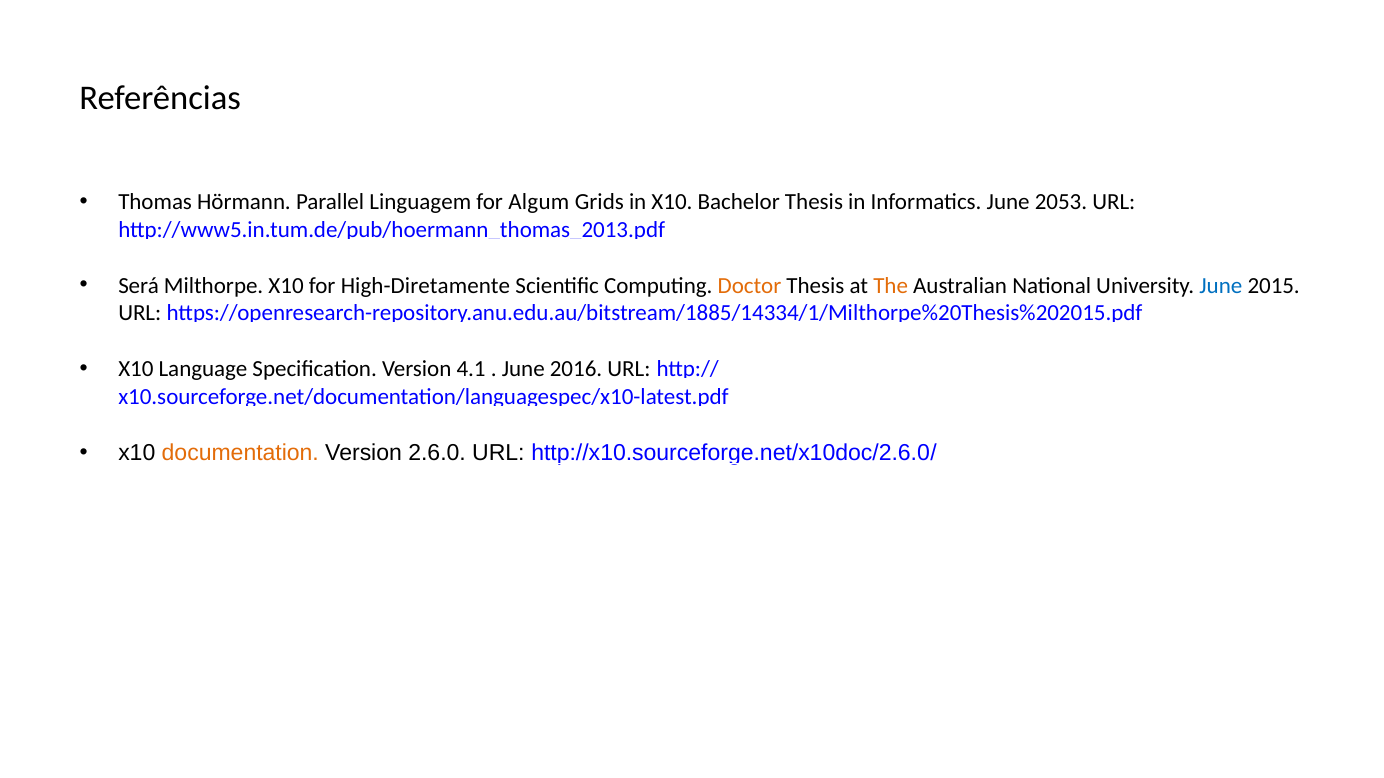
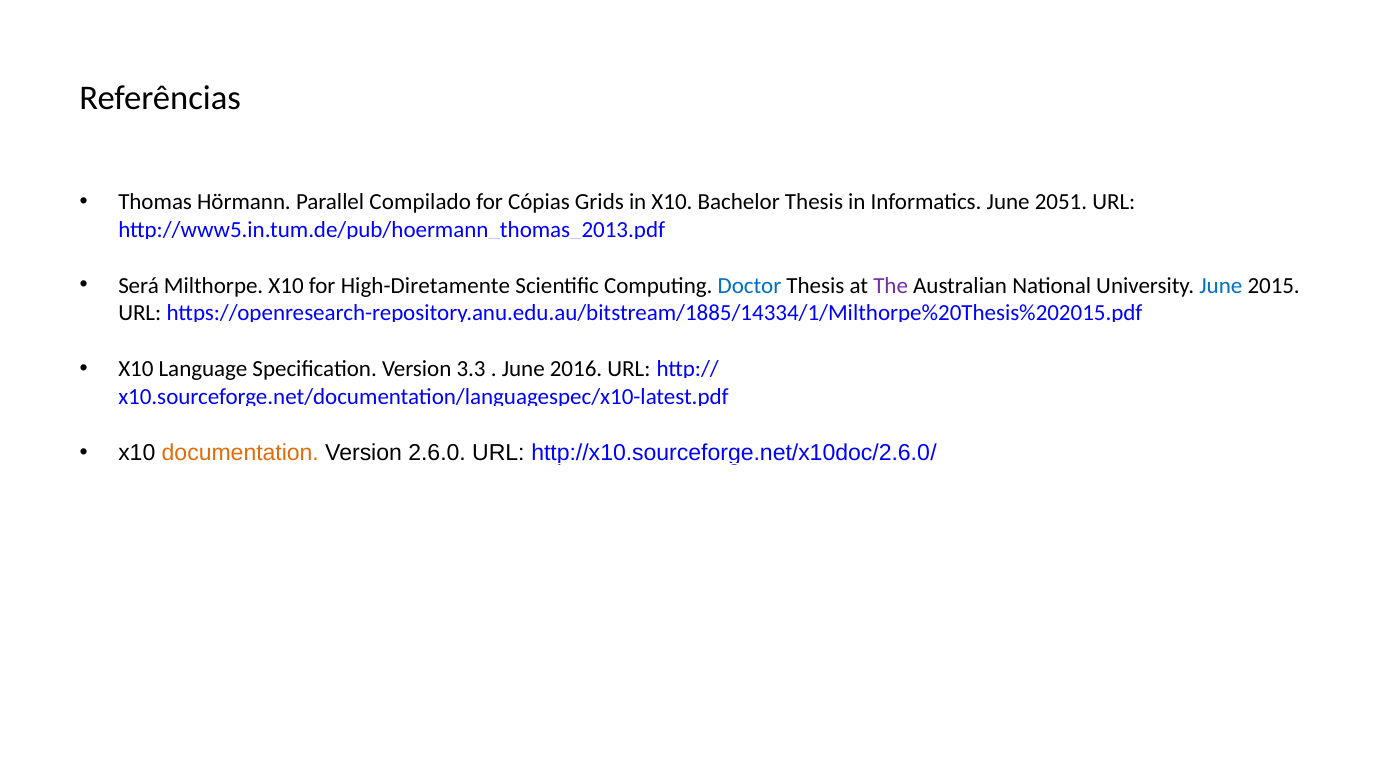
Linguagem: Linguagem -> Compilado (420, 202)
Algum: Algum -> Cópias (539, 202)
2053: 2053 -> 2051 (1061, 202)
Doctor colour: orange -> blue (749, 286)
The colour: orange -> purple (891, 286)
4.1: 4.1 -> 3.3 (471, 369)
